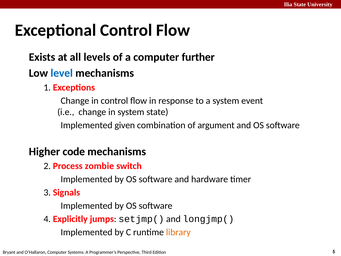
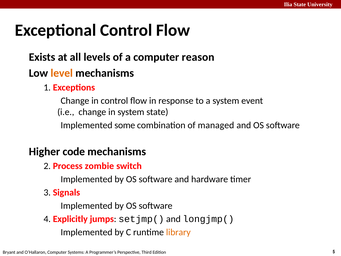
further: further -> reason (198, 57)
level colour: blue -> orange (62, 73)
given: given -> some (125, 125)
argument: argument -> managed (216, 125)
